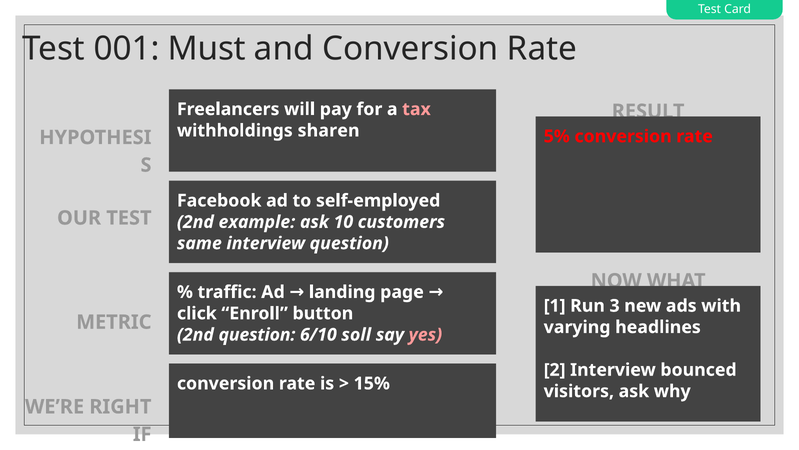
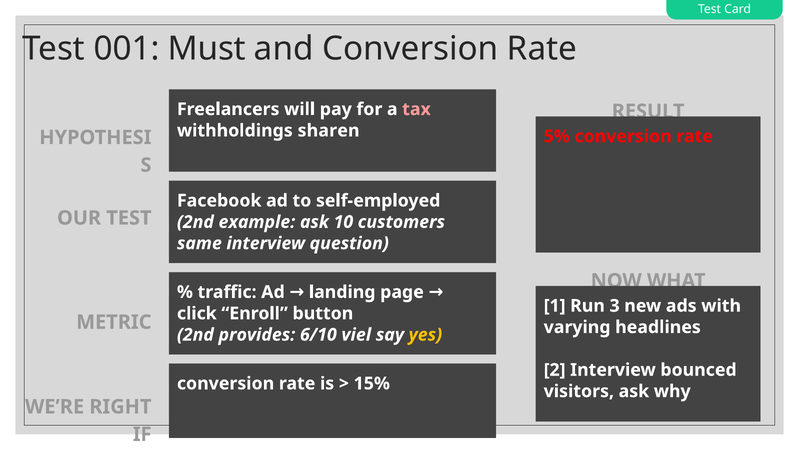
2nd question: question -> provides (257, 334)
soll: soll -> viel (356, 334)
yes colour: pink -> yellow (425, 334)
